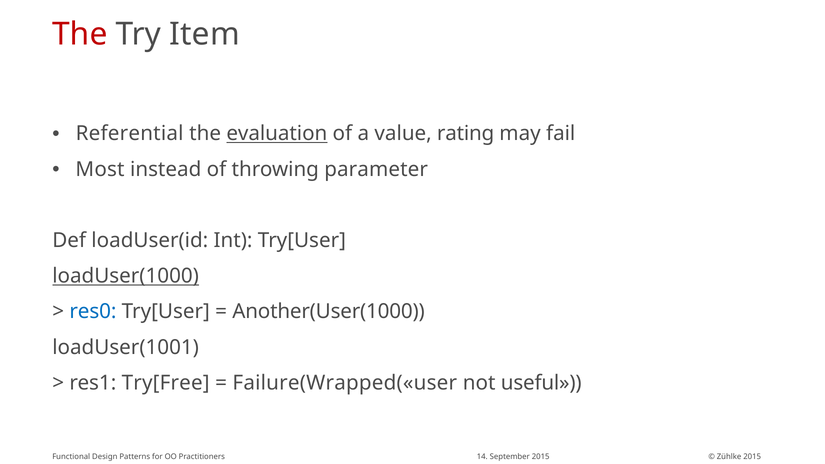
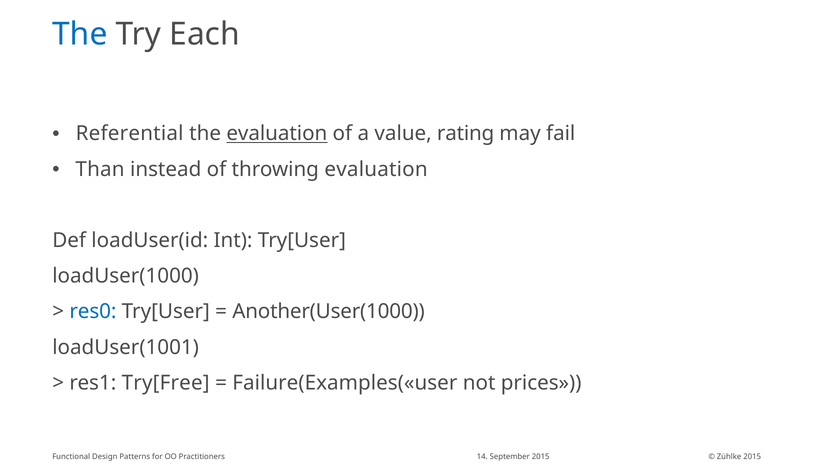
The colour: red -> blue (80, 34)
Item: Item -> Each (205, 34)
Most: Most -> Than (100, 169)
throwing parameter: parameter -> evaluation (376, 169)
loadUser(1000 underline: present -> none (126, 276)
Failure(Wrapped(«user: Failure(Wrapped(«user -> Failure(Examples(«user (345, 383)
useful: useful -> prices (541, 383)
